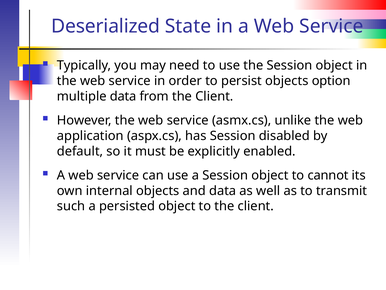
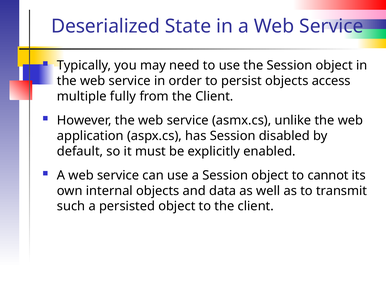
option: option -> access (331, 81)
multiple data: data -> fully (123, 96)
